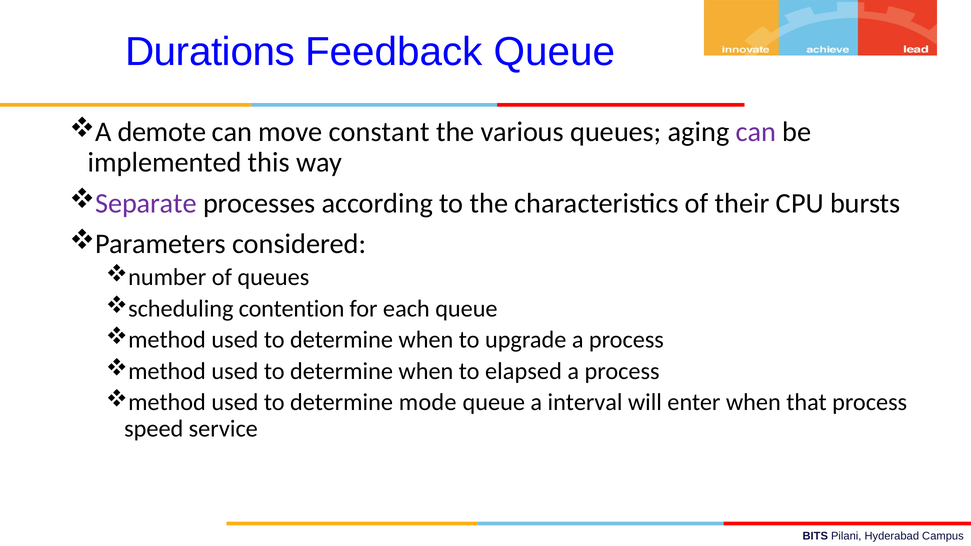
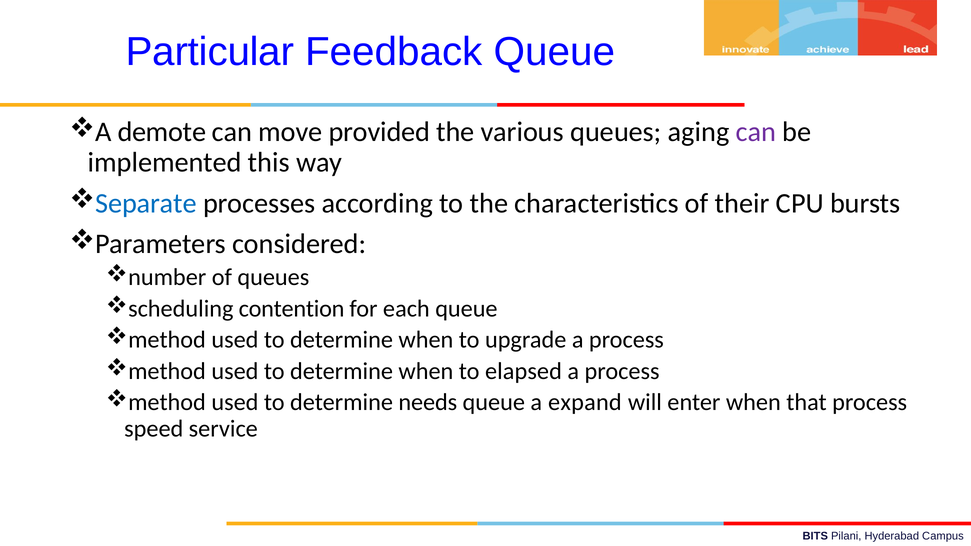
Durations: Durations -> Particular (210, 52)
constant: constant -> provided (379, 132)
Separate colour: purple -> blue (146, 203)
mode: mode -> needs (428, 403)
interval: interval -> expand (585, 403)
